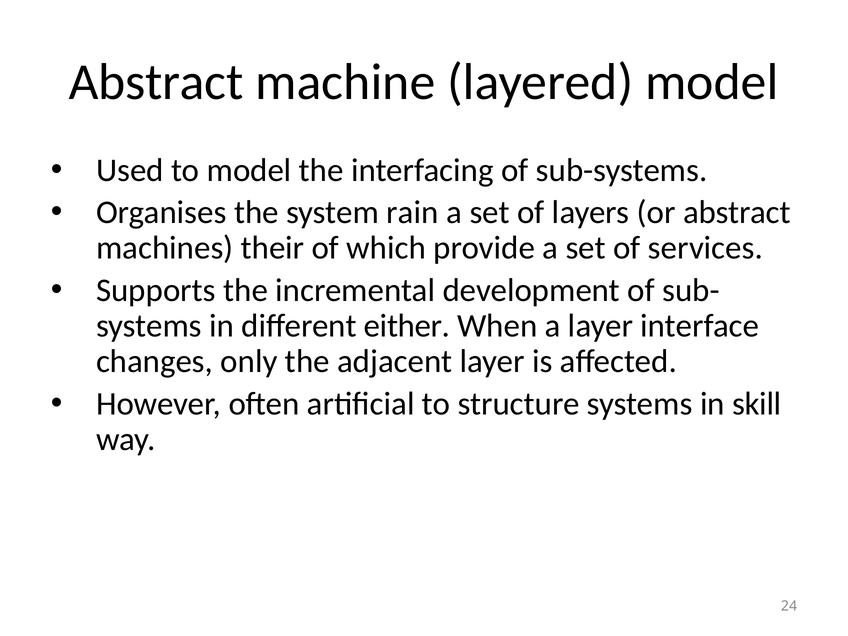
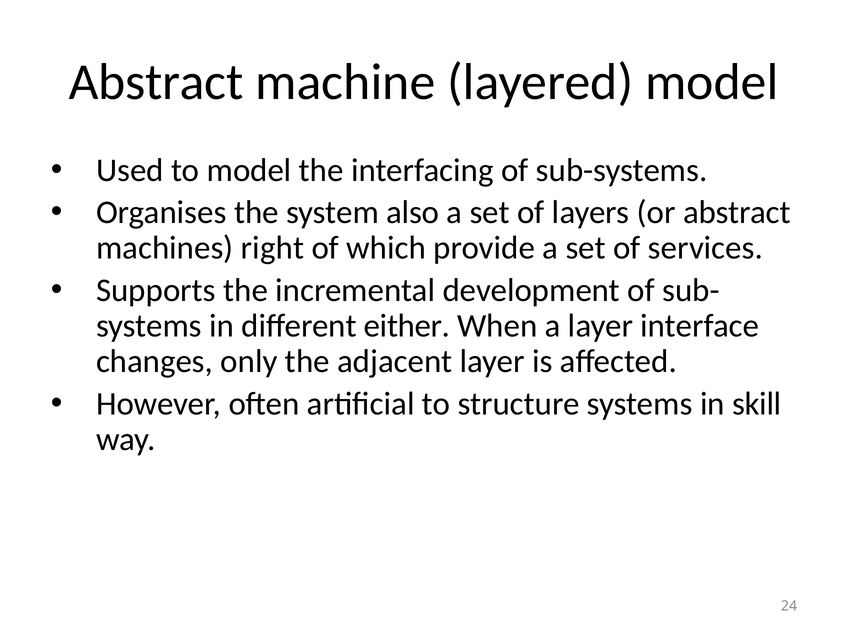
rain: rain -> also (413, 212)
their: their -> right (272, 248)
